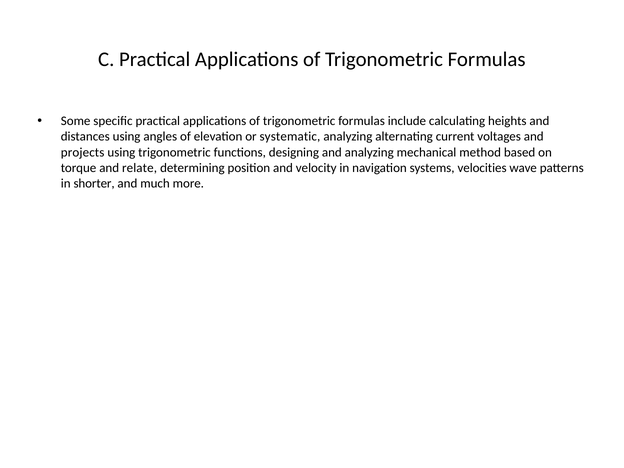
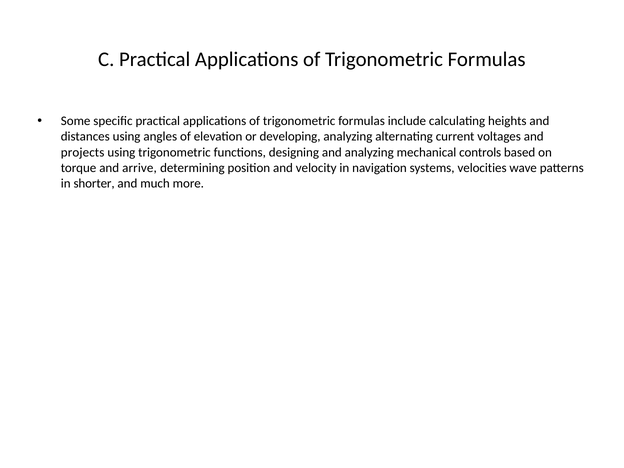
systematic: systematic -> developing (290, 137)
method: method -> controls (480, 152)
relate: relate -> arrive (140, 168)
